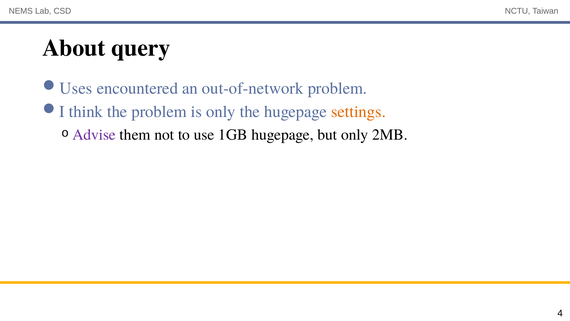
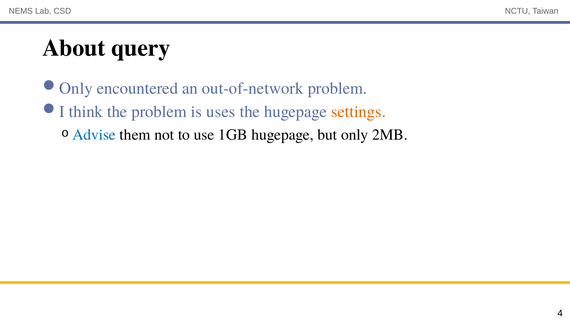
Uses: Uses -> Only (76, 88)
is only: only -> uses (221, 112)
Advise colour: purple -> blue (94, 134)
